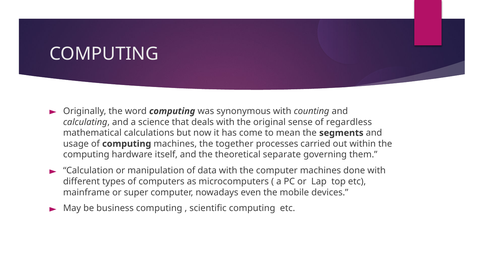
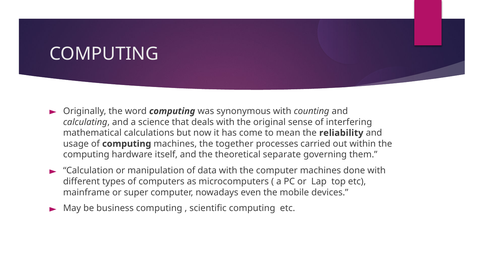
regardless: regardless -> interfering (349, 122)
segments: segments -> reliability (341, 133)
